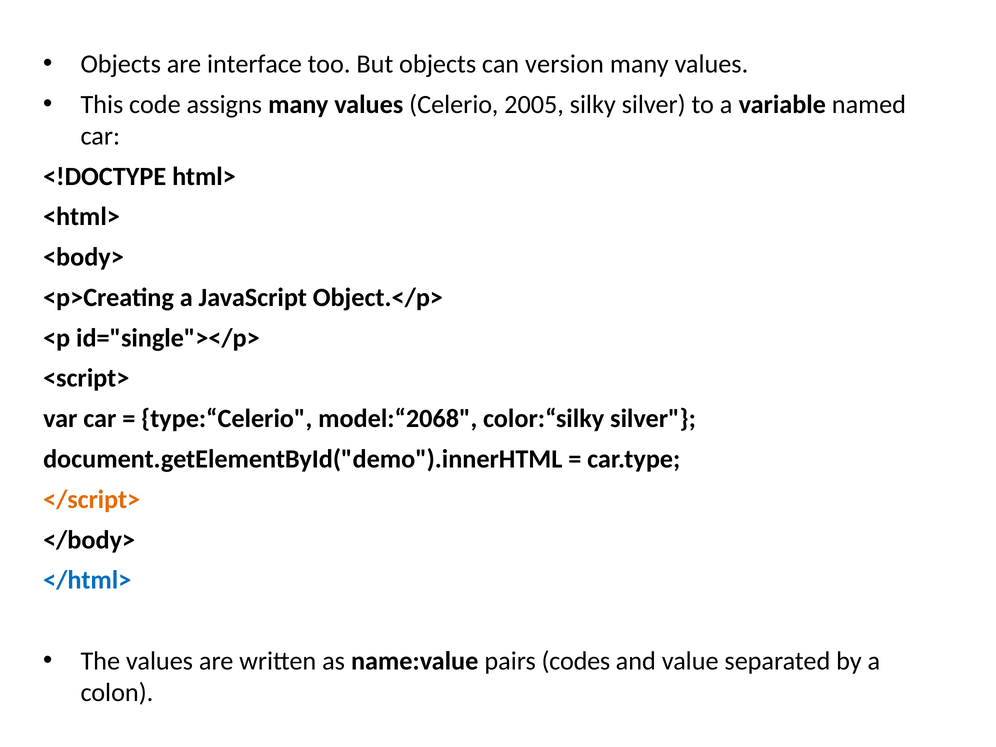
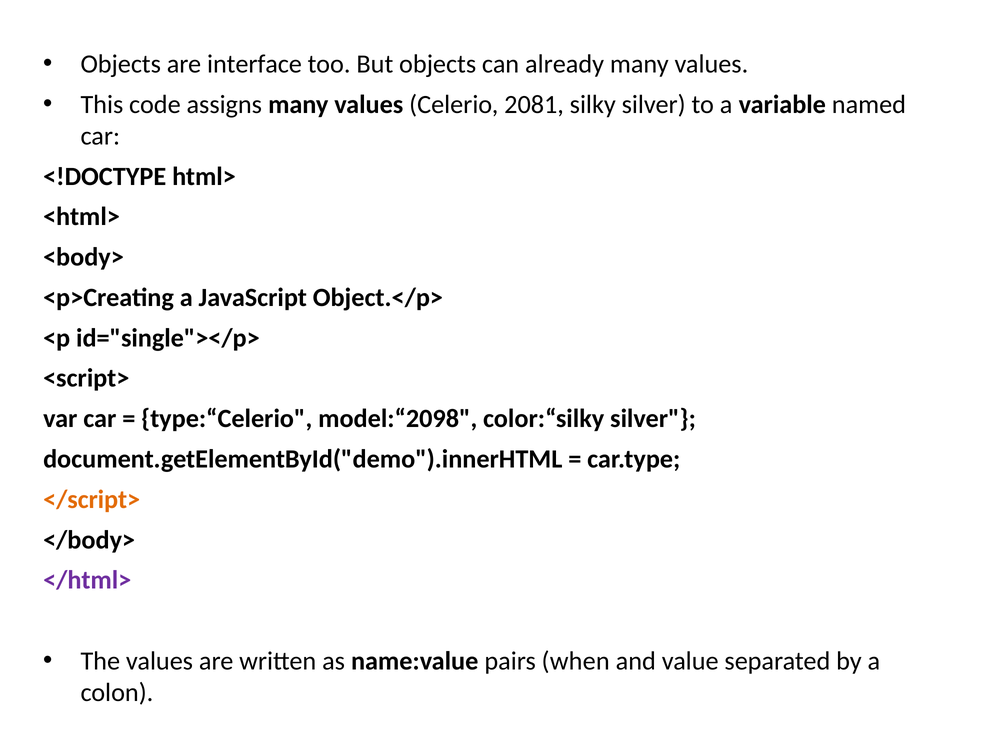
version: version -> already (565, 64)
2005: 2005 -> 2081 (534, 104)
model:“2068: model:“2068 -> model:“2098 (398, 419)
</html> colour: blue -> purple (87, 580)
codes: codes -> when (576, 661)
